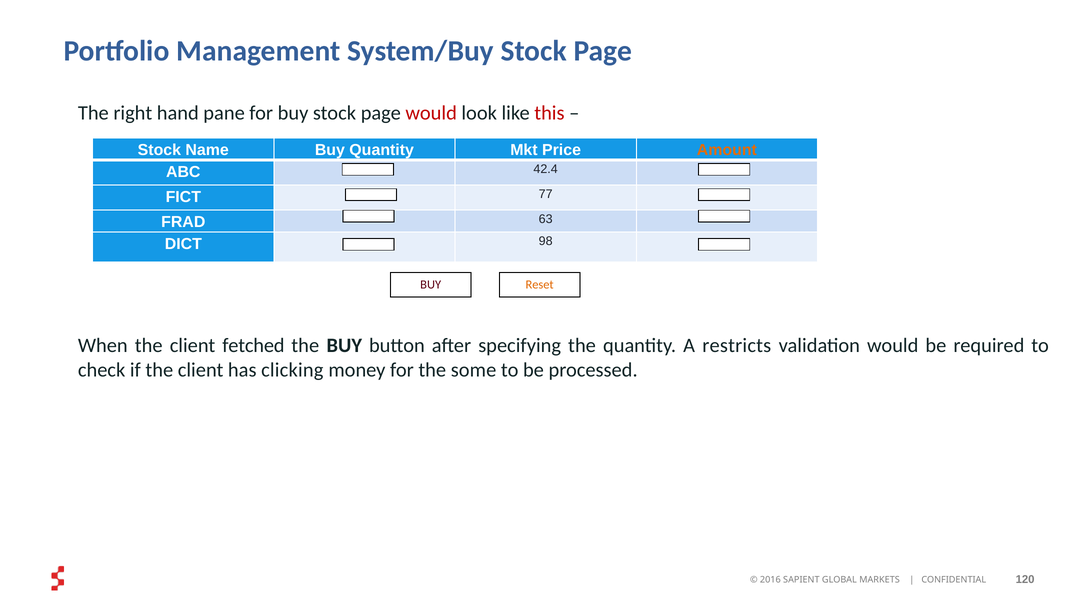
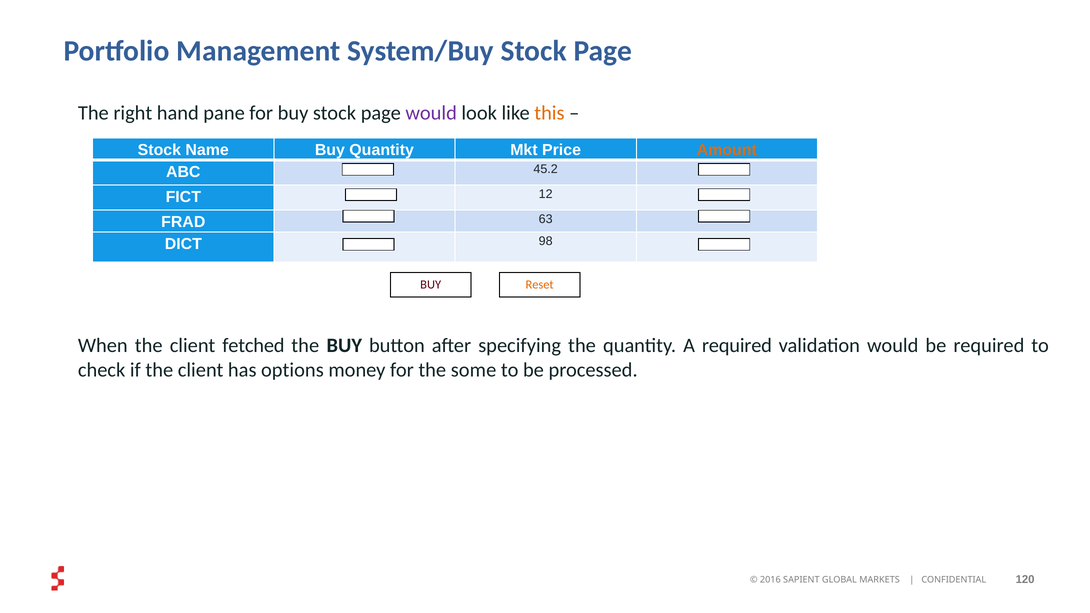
would colour: red -> purple (431, 113)
this colour: red -> orange (549, 113)
42.4: 42.4 -> 45.2 (546, 169)
77: 77 -> 12 (546, 194)
A restricts: restricts -> required (737, 346)
clicking: clicking -> options (292, 370)
